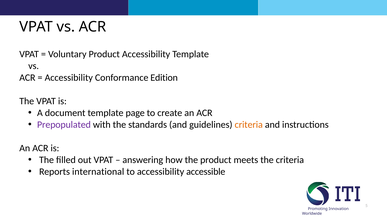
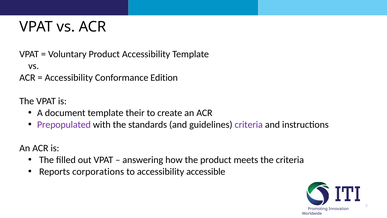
page: page -> their (135, 113)
criteria colour: orange -> purple (249, 124)
international: international -> corporations (98, 171)
